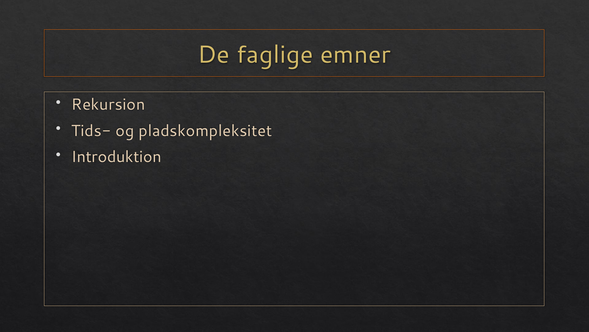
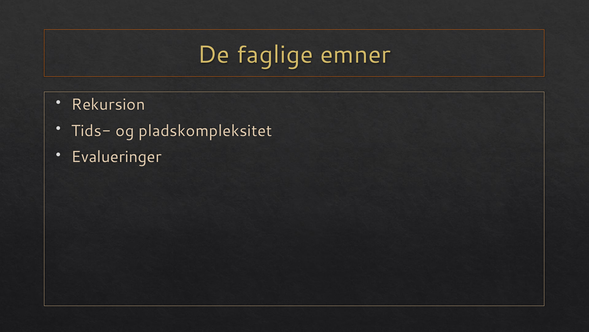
Introduktion: Introduktion -> Evalueringer (116, 157)
